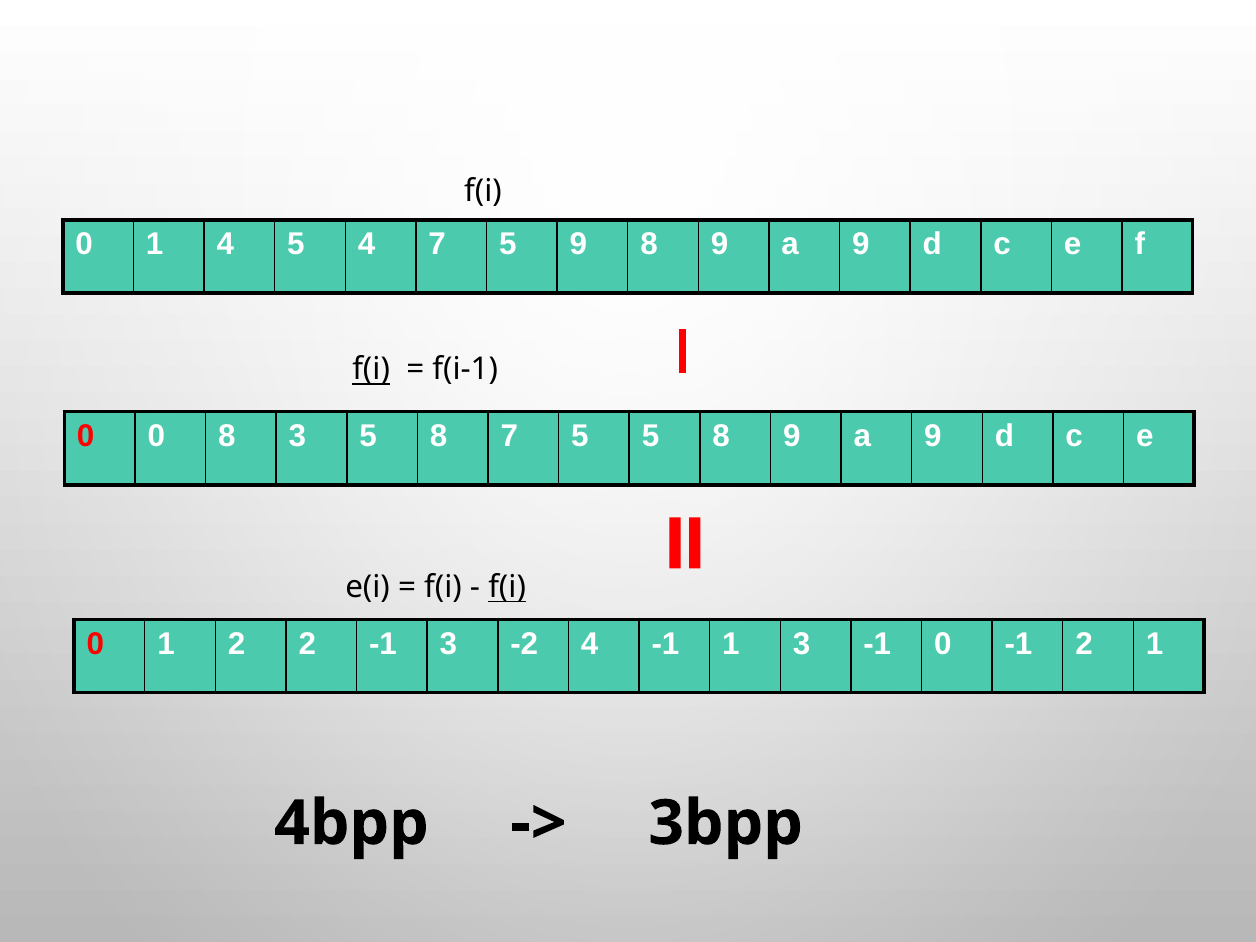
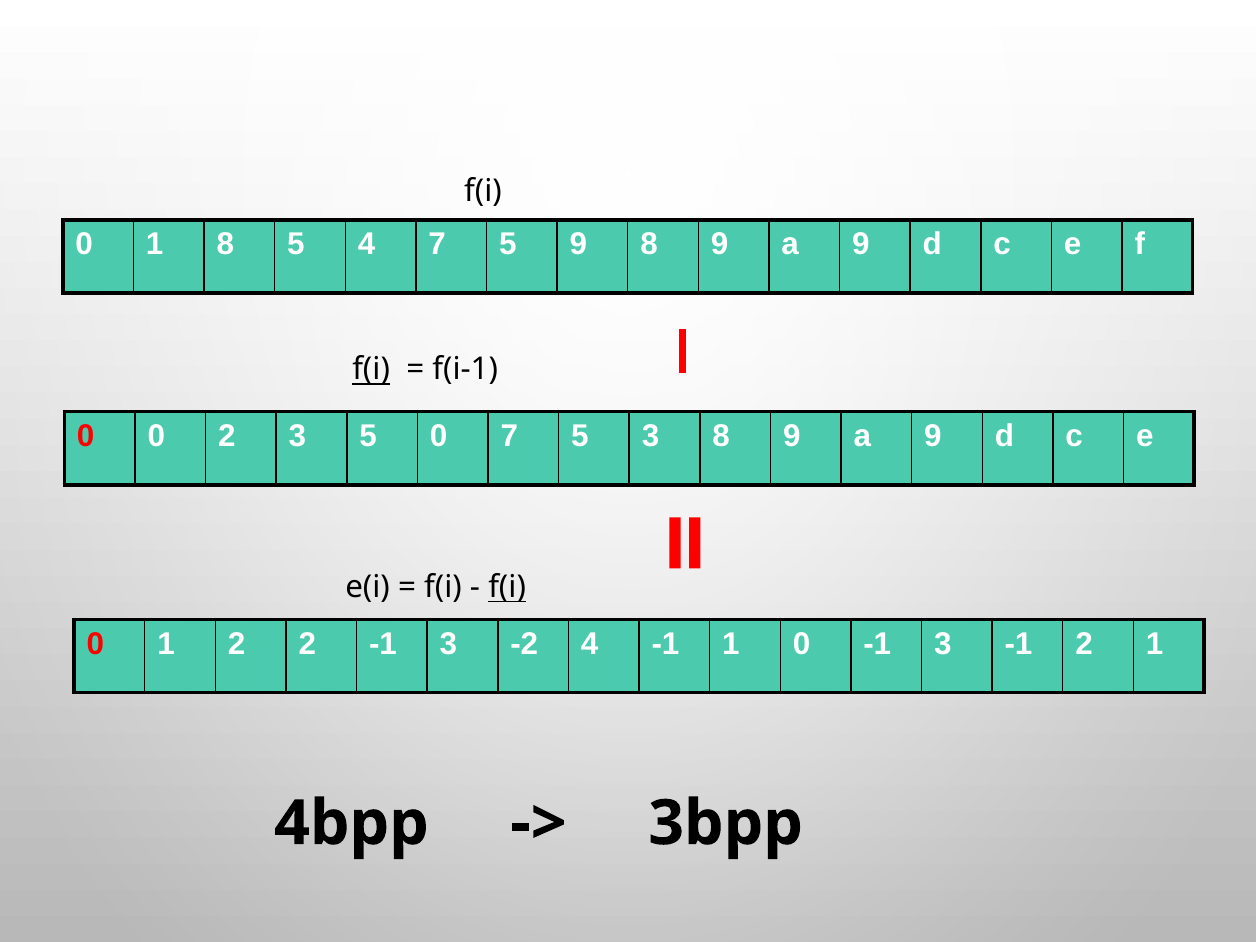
1 4: 4 -> 8 (225, 244)
0 8: 8 -> 2 (227, 436)
3 5 8: 8 -> 0 (439, 436)
5 5: 5 -> 3 (651, 436)
1 3: 3 -> 0 (802, 644)
0: 0 -> 3 (943, 644)
